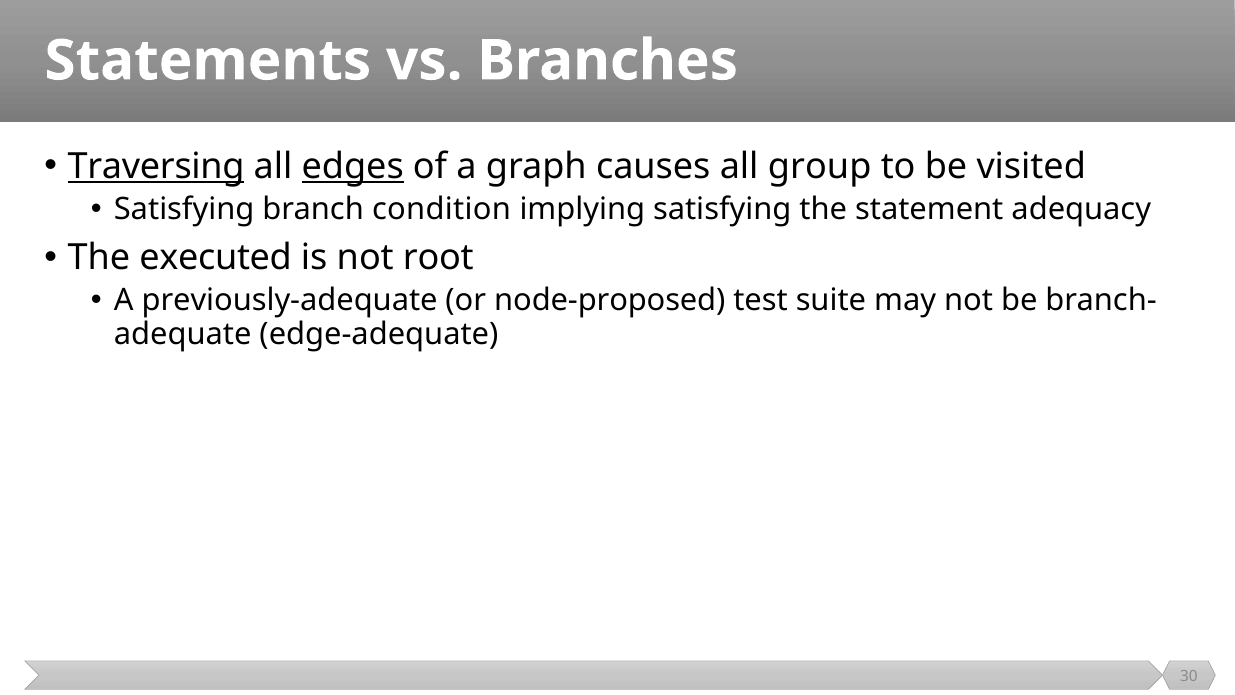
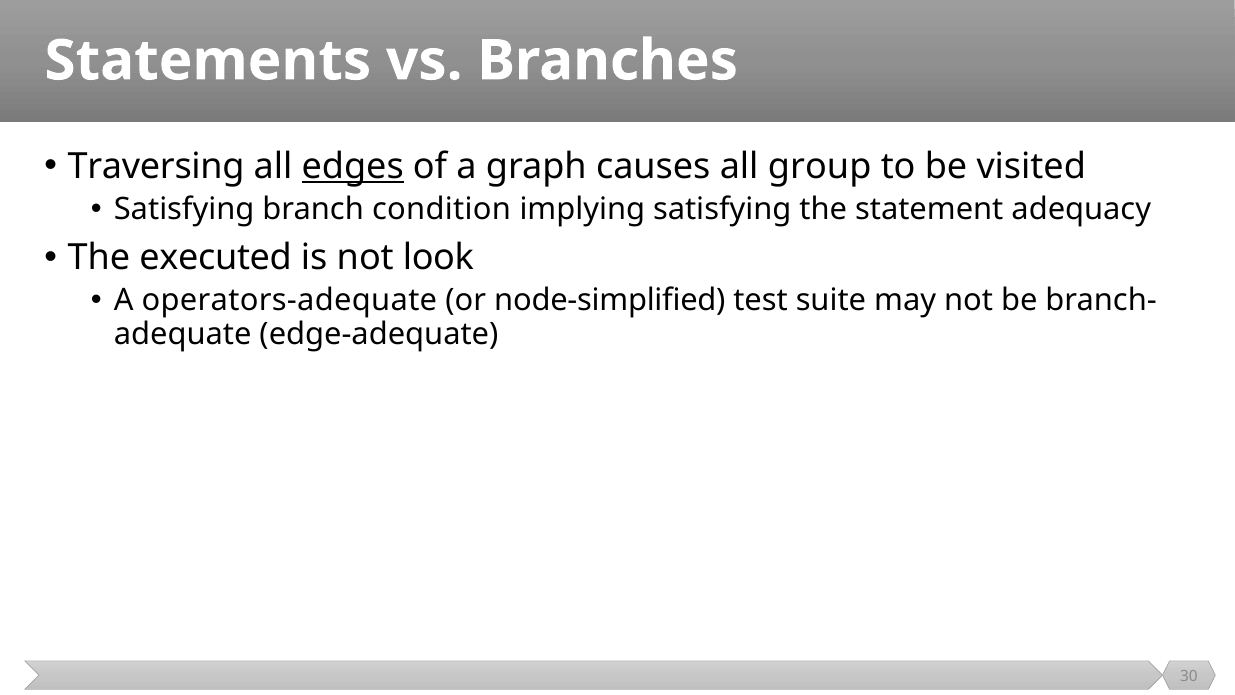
Traversing underline: present -> none (156, 166)
root: root -> look (438, 258)
previously-adequate: previously-adequate -> operators-adequate (289, 300)
node-proposed: node-proposed -> node-simplified (610, 300)
